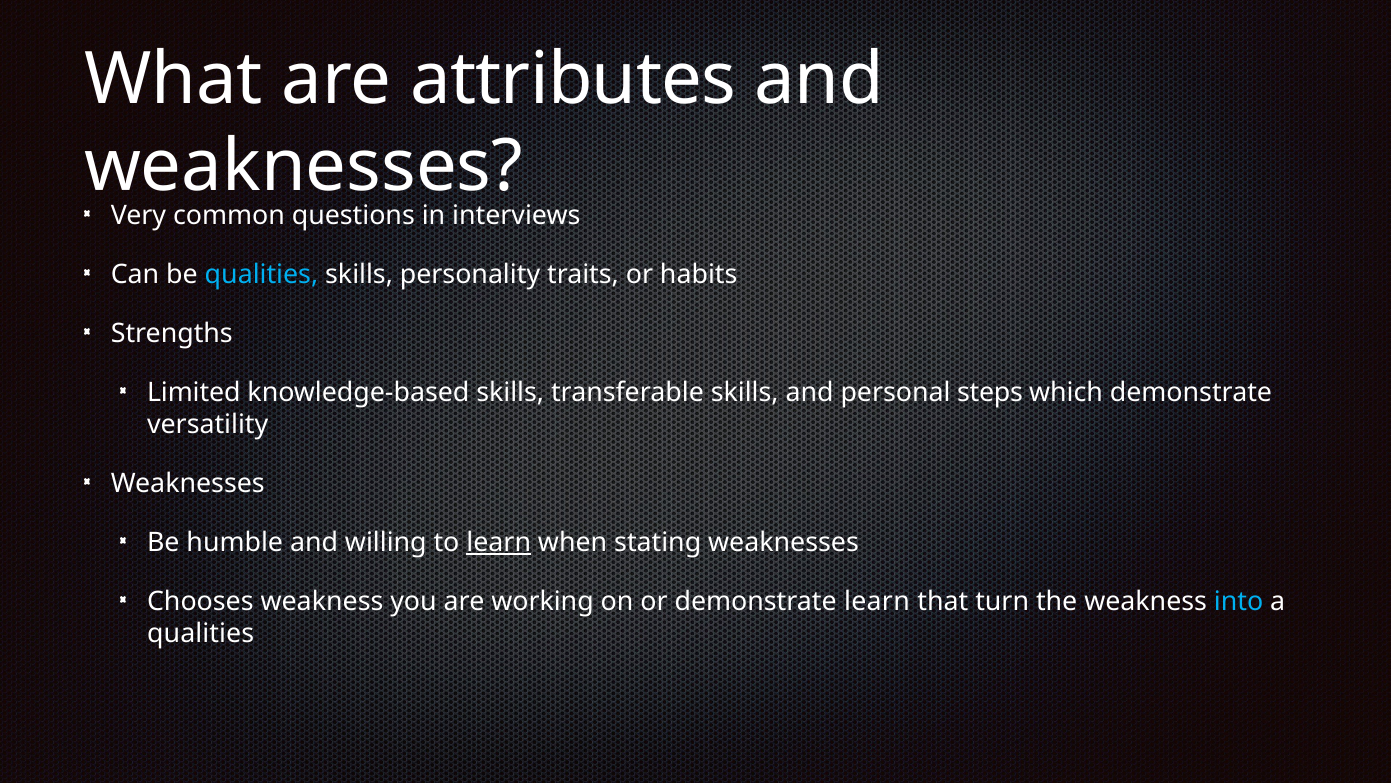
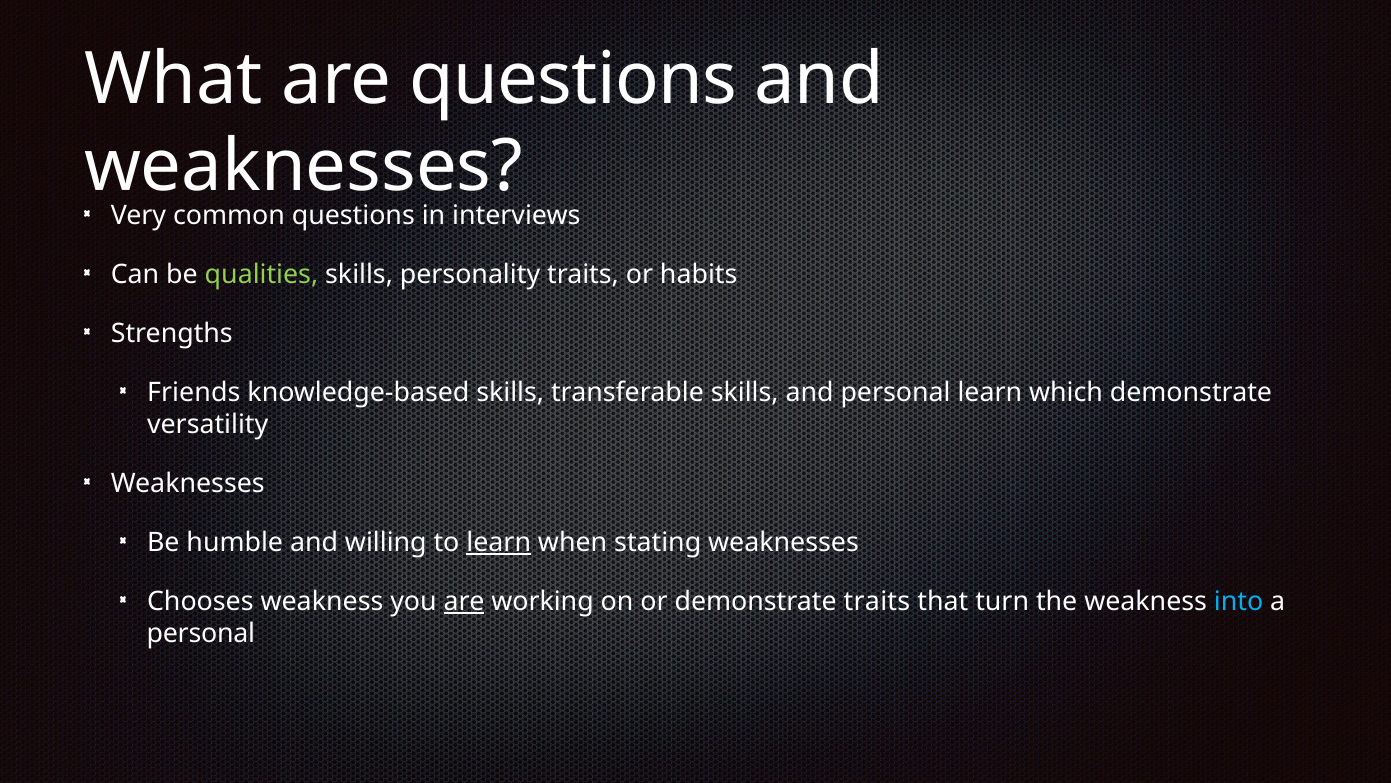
are attributes: attributes -> questions (573, 80)
qualities colour: light blue -> light green (261, 274)
Limited: Limited -> Friends (194, 392)
personal steps: steps -> learn (990, 392)
are underline: none -> present (464, 601)
demonstrate learn: learn -> traits (877, 601)
qualities: qualities -> personal (201, 633)
